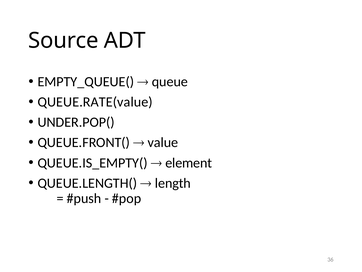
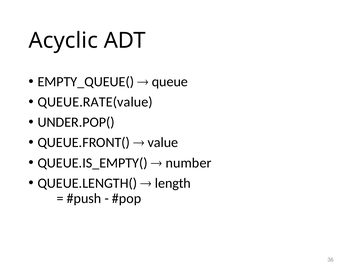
Source: Source -> Acyclic (63, 41)
element: element -> number (189, 163)
